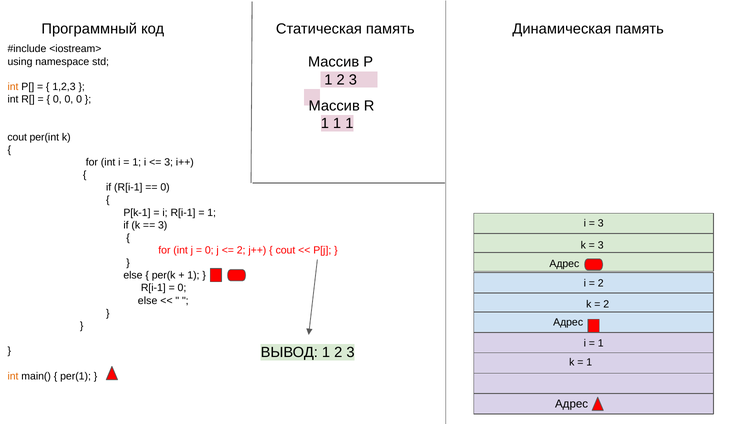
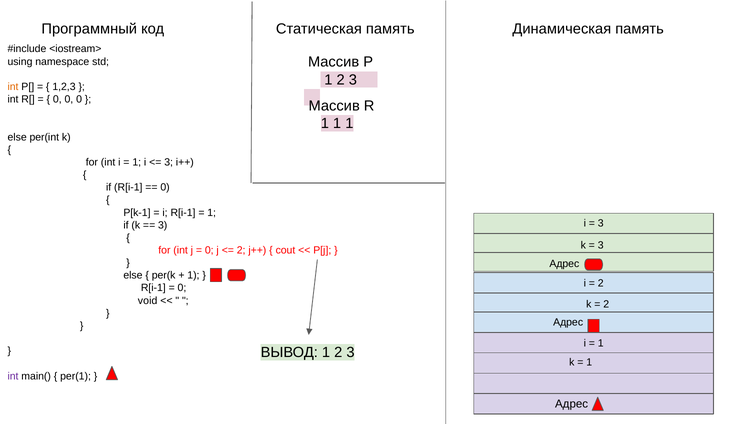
cout: cout -> else (17, 137)
else: else -> void (148, 301)
int colour: orange -> purple (13, 376)
